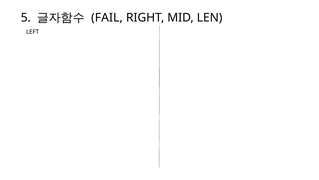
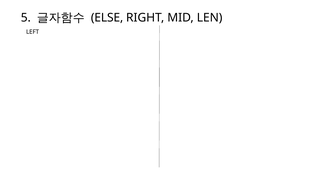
FAIL: FAIL -> ELSE (107, 18)
